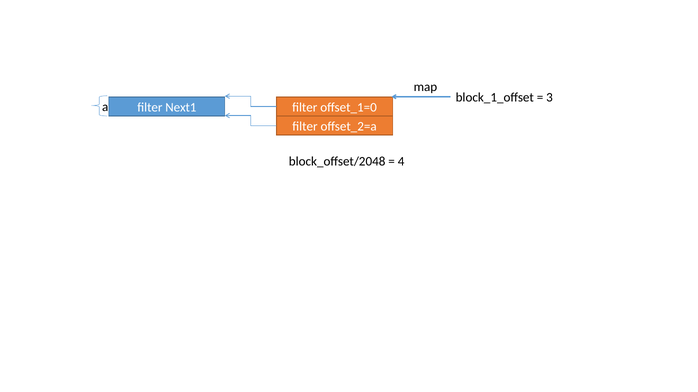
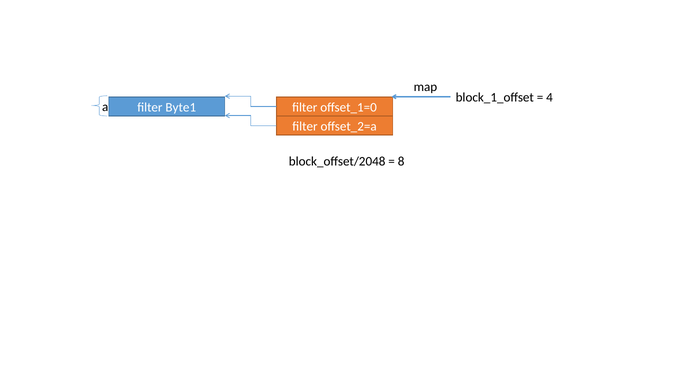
3: 3 -> 4 (550, 98)
Next1: Next1 -> Byte1 (181, 108)
4: 4 -> 8 (401, 162)
